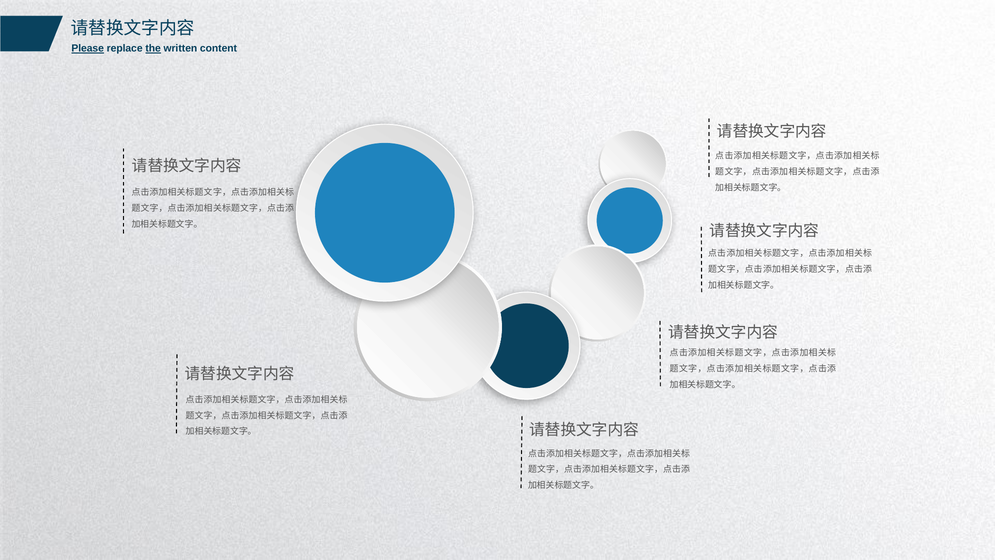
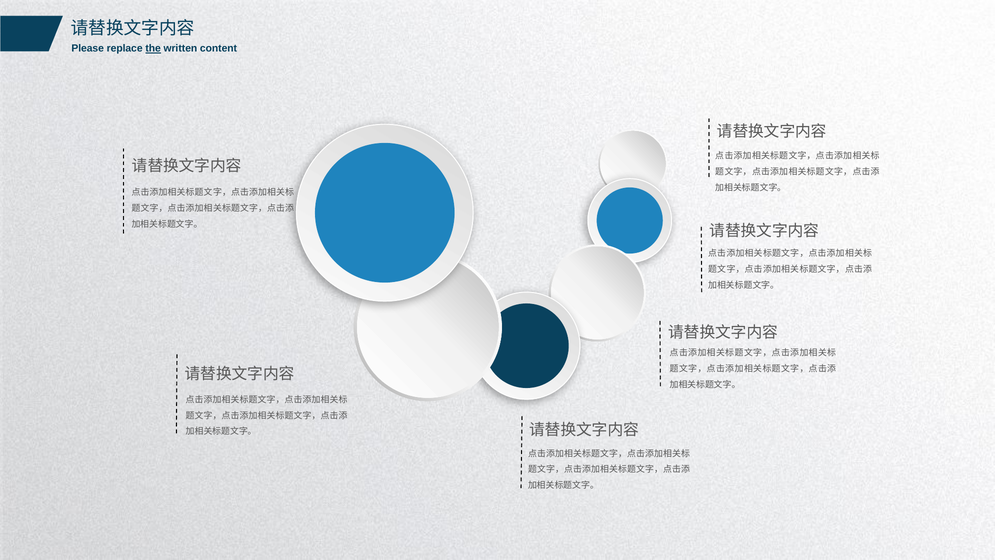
Please underline: present -> none (88, 48)
